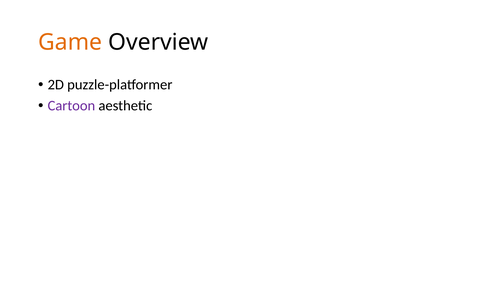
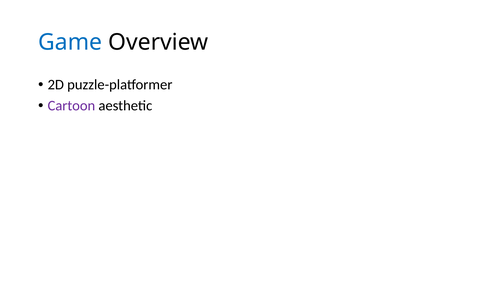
Game colour: orange -> blue (70, 42)
